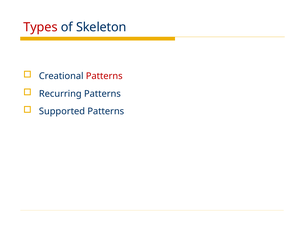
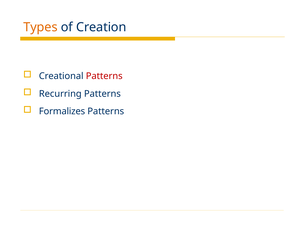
Types colour: red -> orange (40, 27)
Skeleton: Skeleton -> Creation (101, 27)
Supported: Supported -> Formalizes (62, 111)
